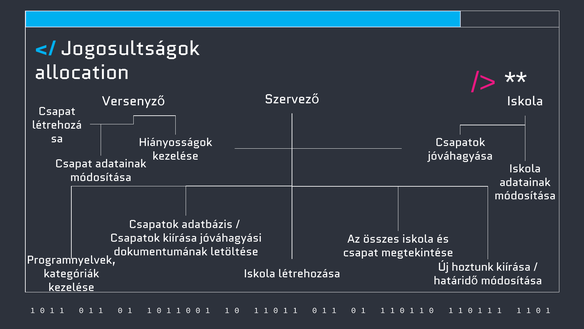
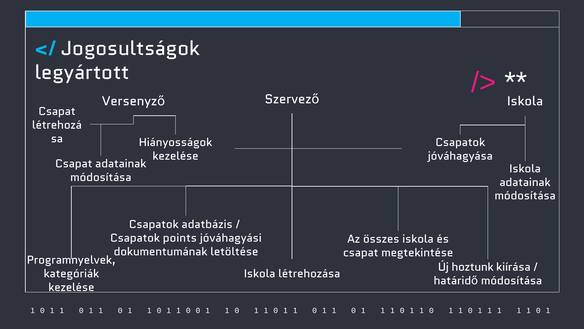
allocation: allocation -> legyártott (82, 73)
Csapatok kiírása: kiírása -> points (180, 238)
